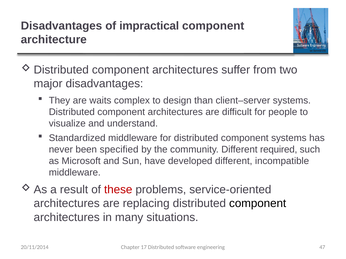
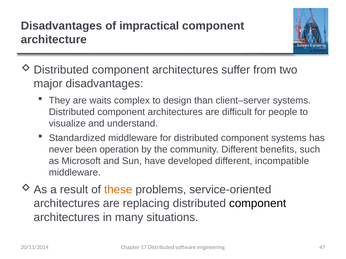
specified: specified -> operation (119, 150)
required: required -> benefits (279, 150)
these colour: red -> orange (118, 190)
